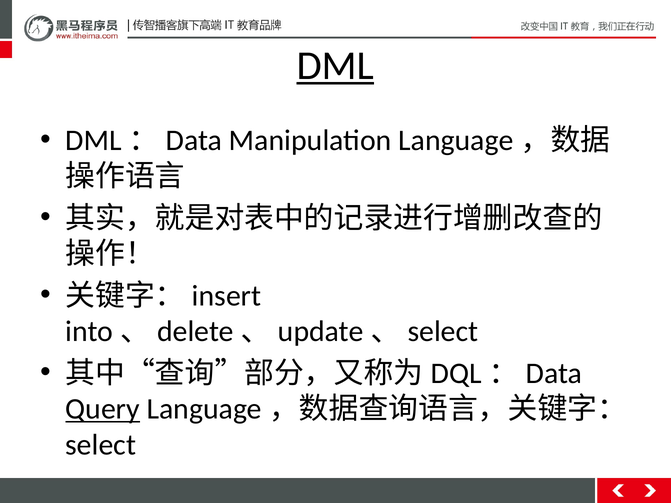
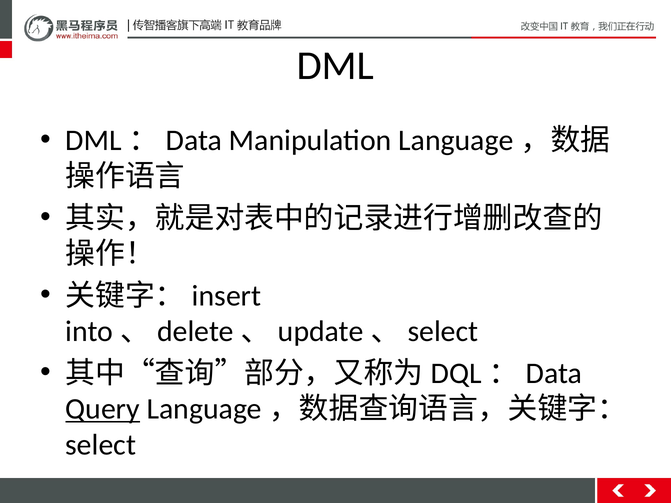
DML underline: present -> none (335, 66)
